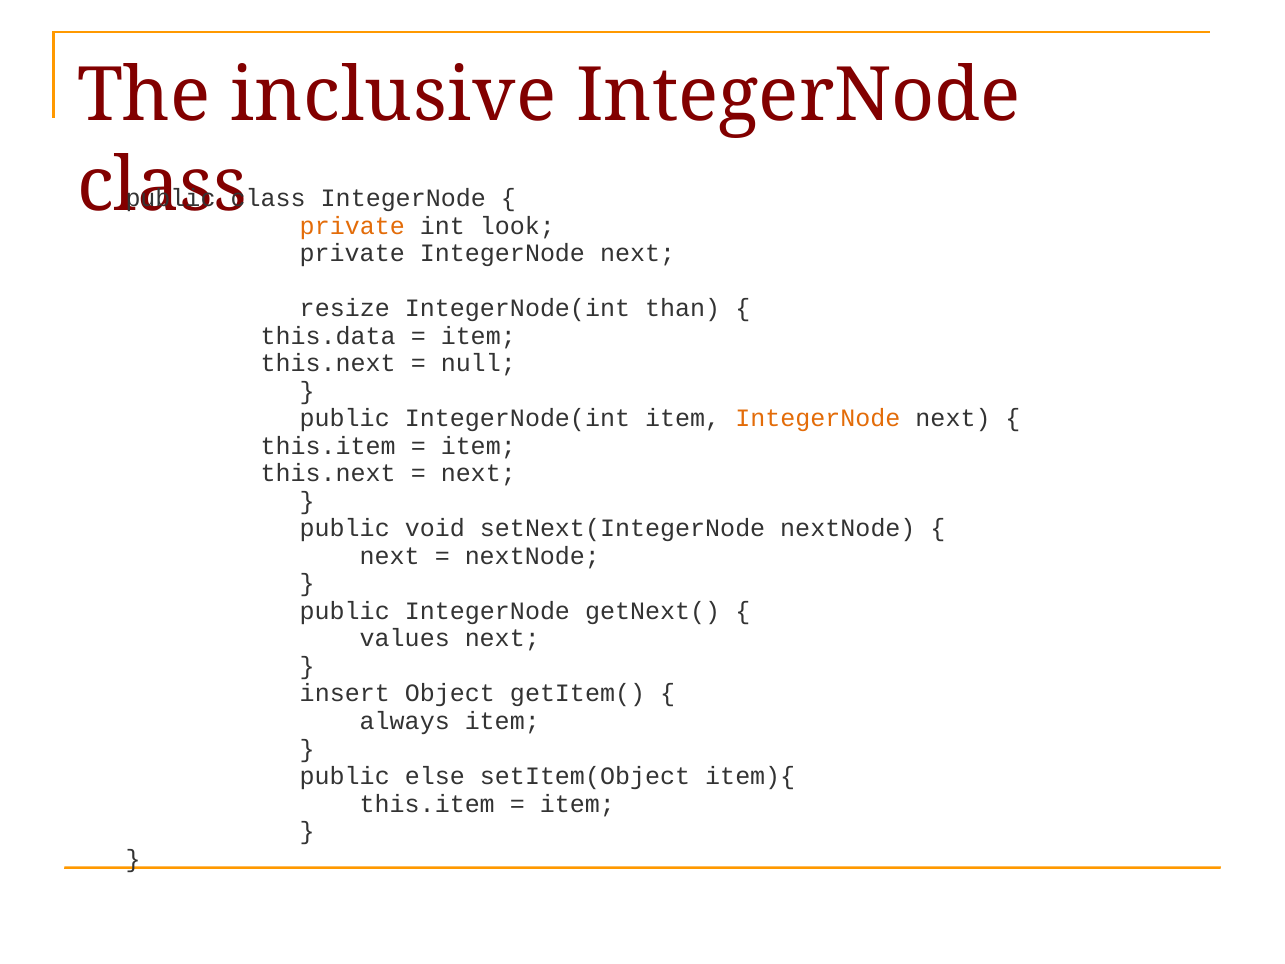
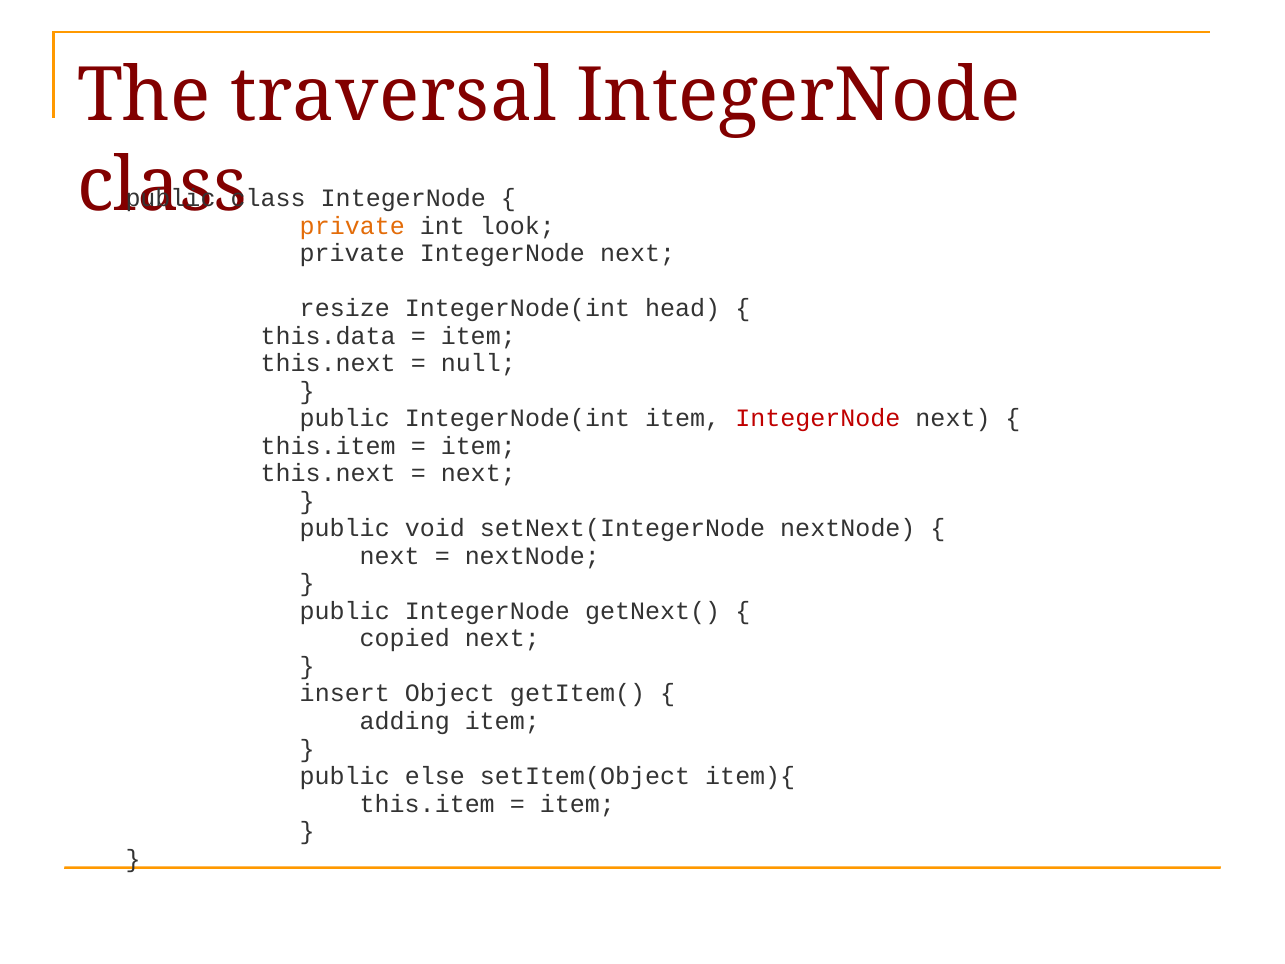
inclusive: inclusive -> traversal (393, 96)
than: than -> head (683, 308)
IntegerNode colour: orange -> red (818, 418)
values: values -> copied (405, 639)
always: always -> adding (405, 721)
